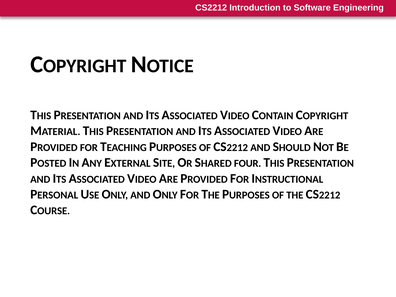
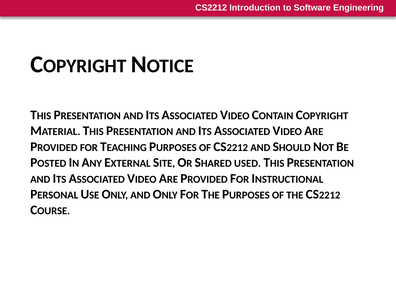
FOUR: FOUR -> USED (247, 163)
